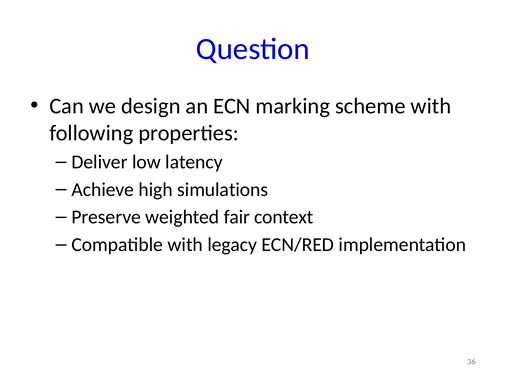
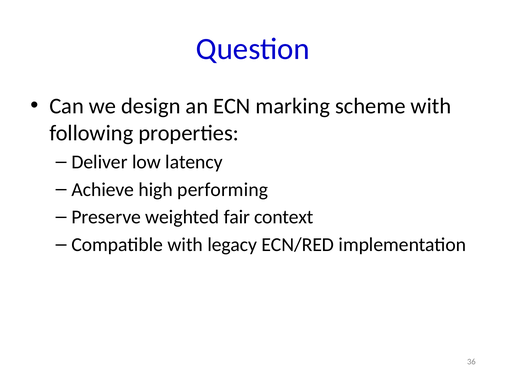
simulations: simulations -> performing (223, 190)
